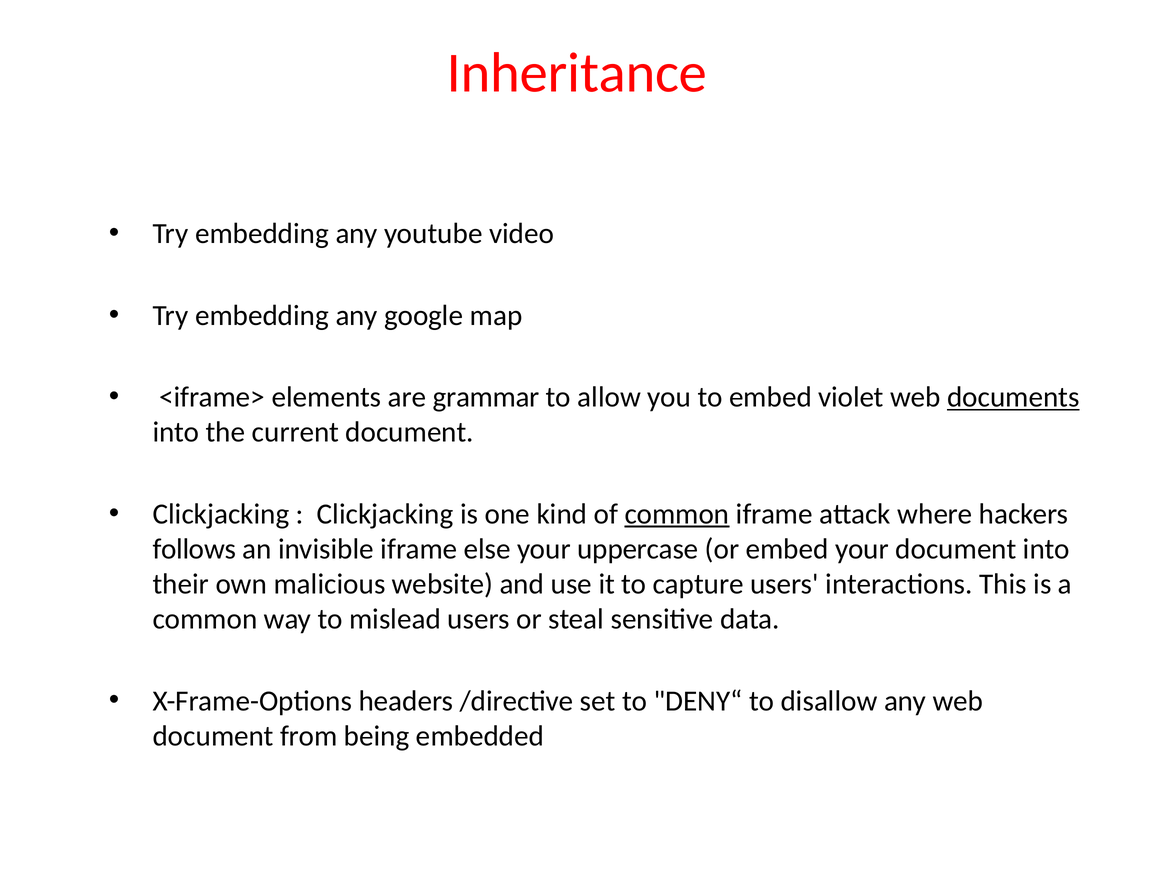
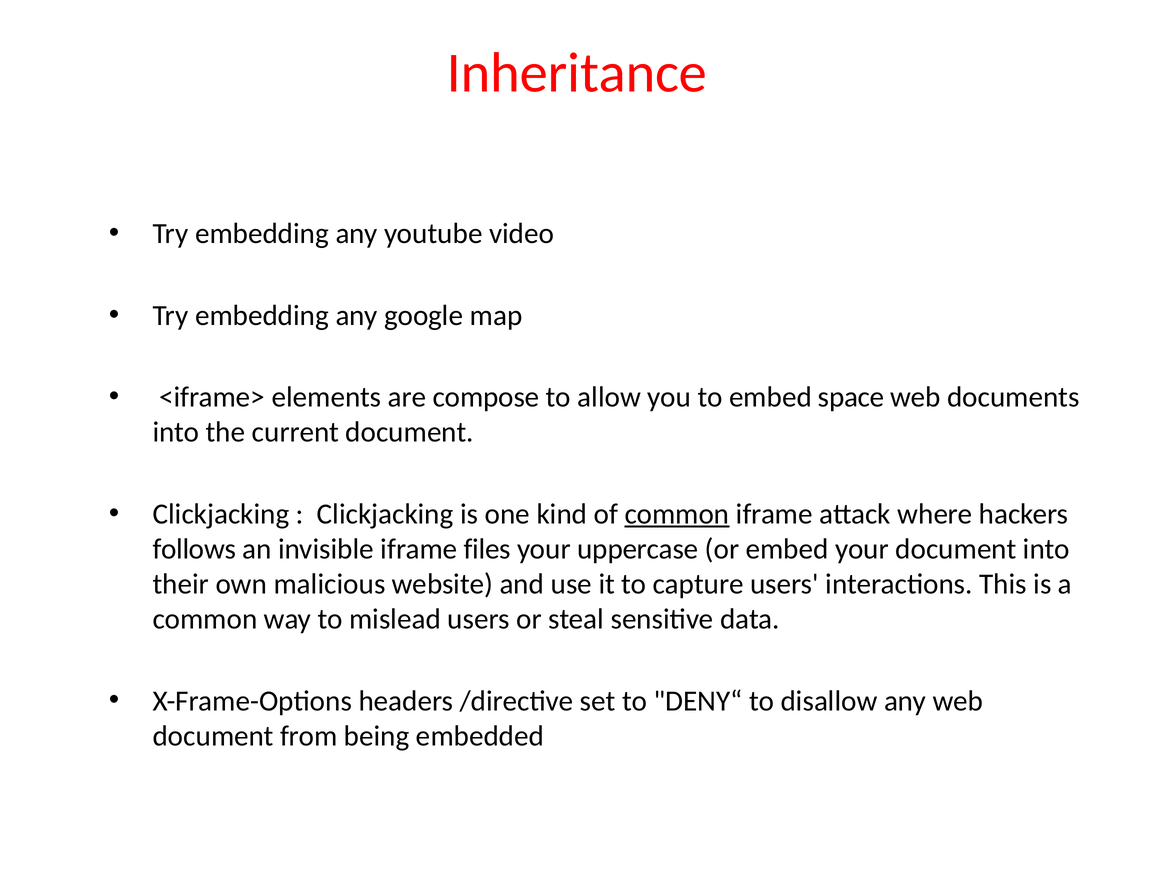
grammar: grammar -> compose (486, 397)
violet: violet -> space (851, 397)
documents underline: present -> none (1013, 397)
else: else -> files (487, 549)
